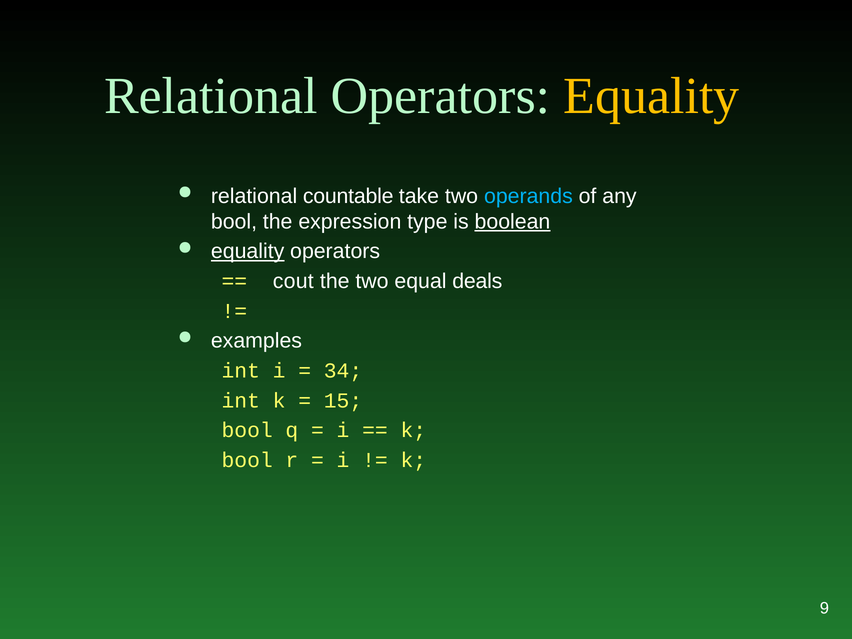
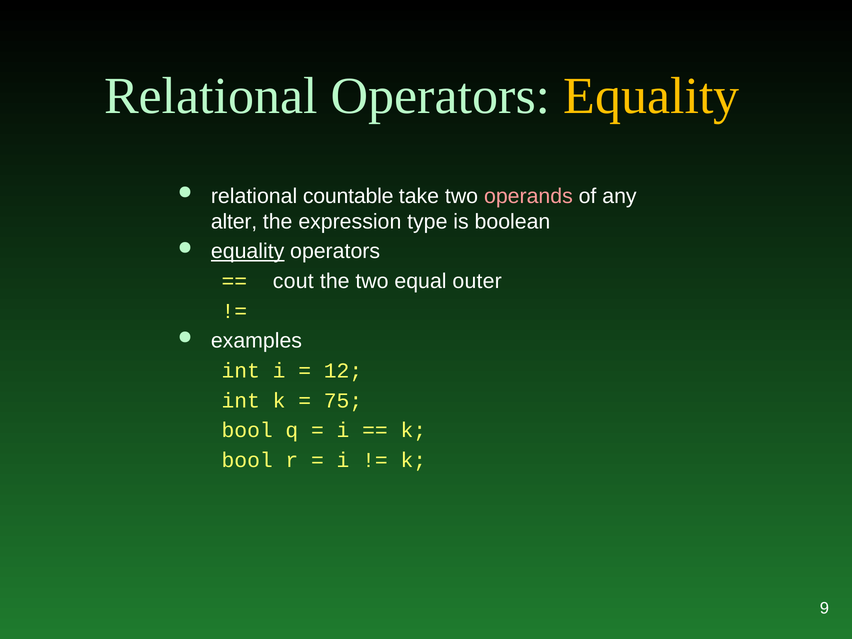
operands colour: light blue -> pink (528, 196)
bool: bool -> alter (234, 222)
boolean underline: present -> none (512, 222)
deals: deals -> outer (477, 281)
34: 34 -> 12 (343, 371)
15: 15 -> 75 (343, 401)
